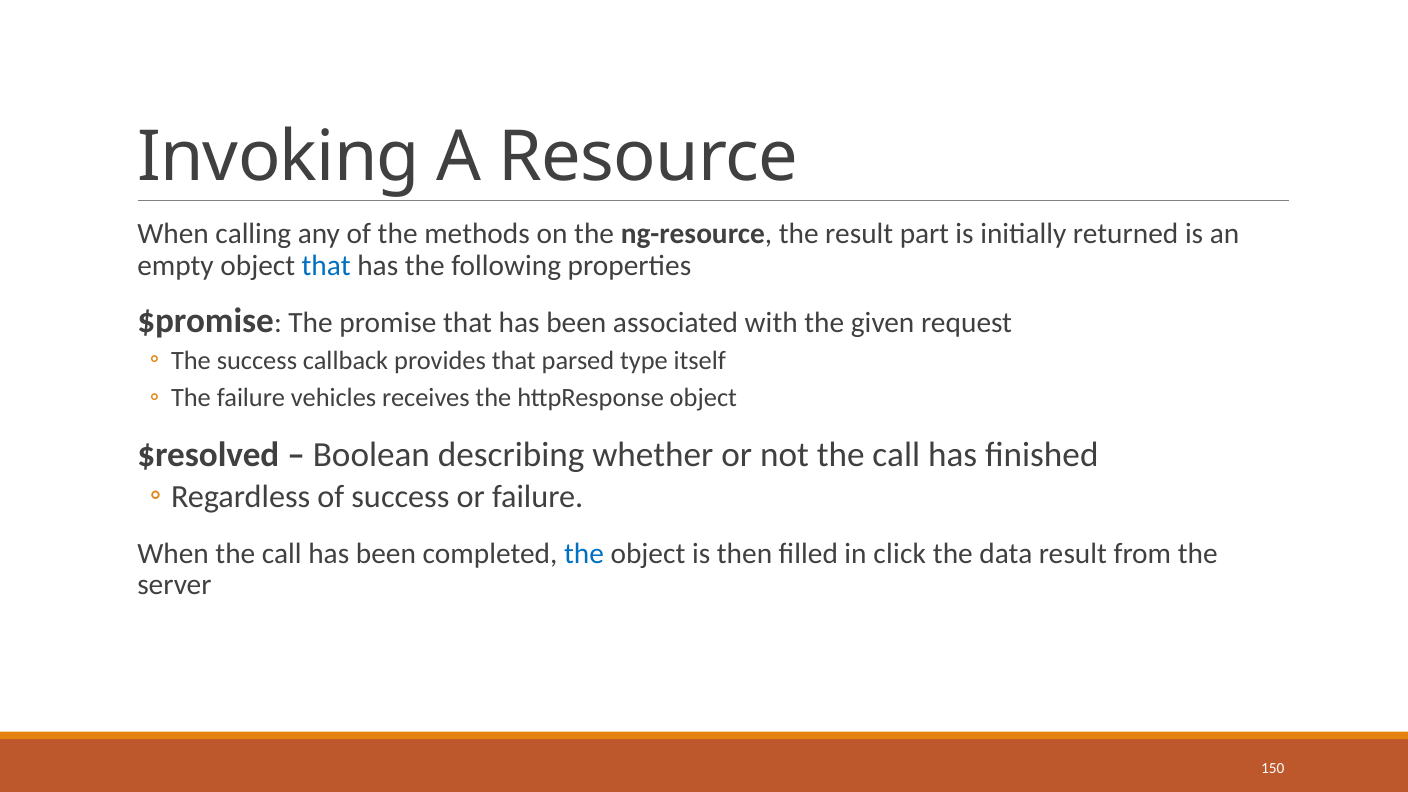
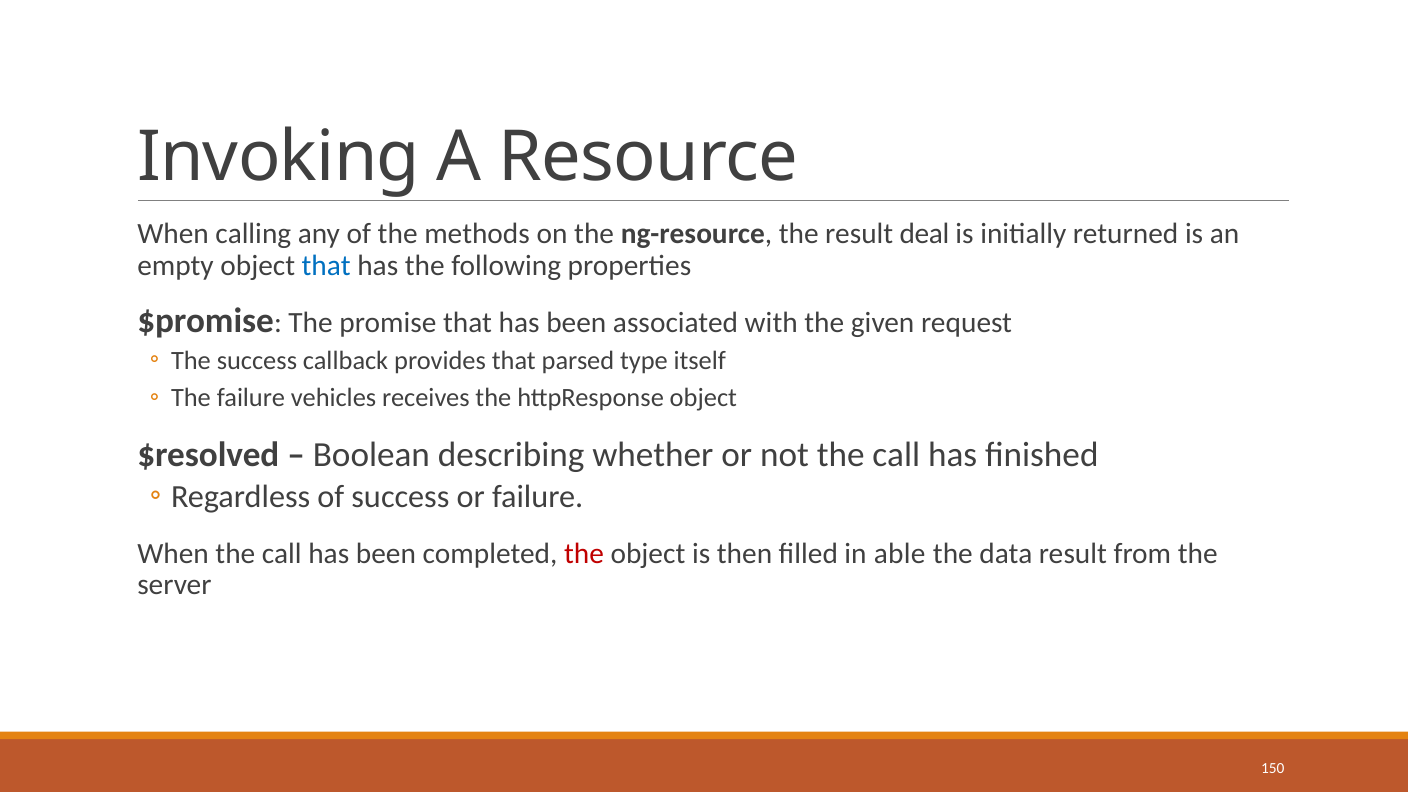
part: part -> deal (925, 234)
the colour: blue -> red (584, 553)
click: click -> able (900, 553)
